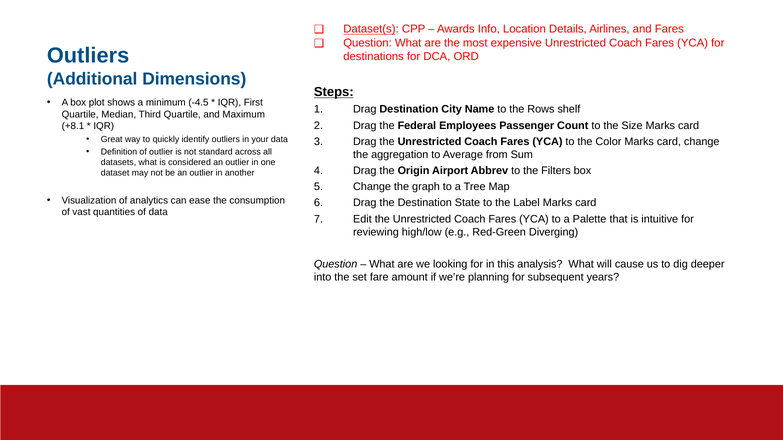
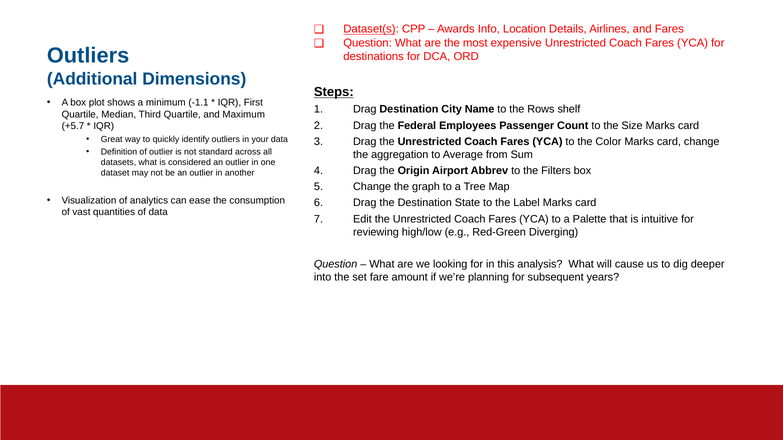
-4.5: -4.5 -> -1.1 (198, 103)
+8.1: +8.1 -> +5.7 (73, 126)
